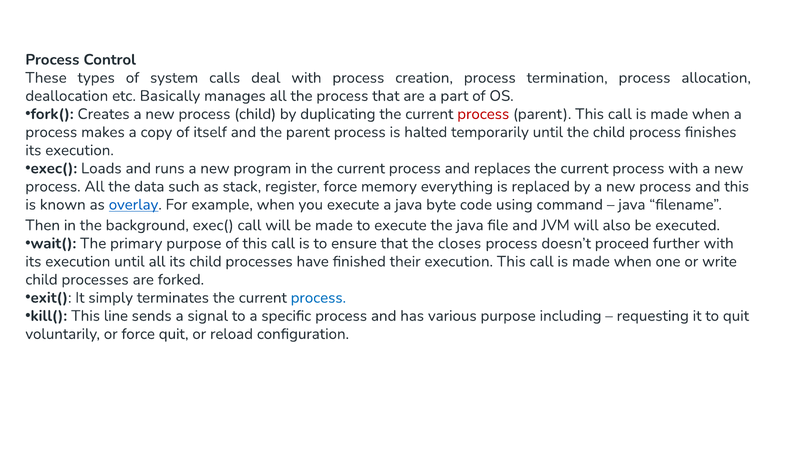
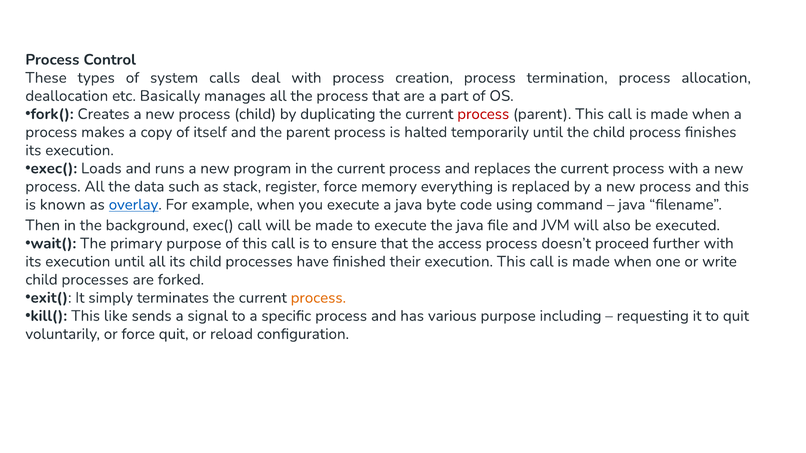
closes: closes -> access (460, 244)
process colour: blue -> orange (318, 298)
line: line -> like (116, 316)
